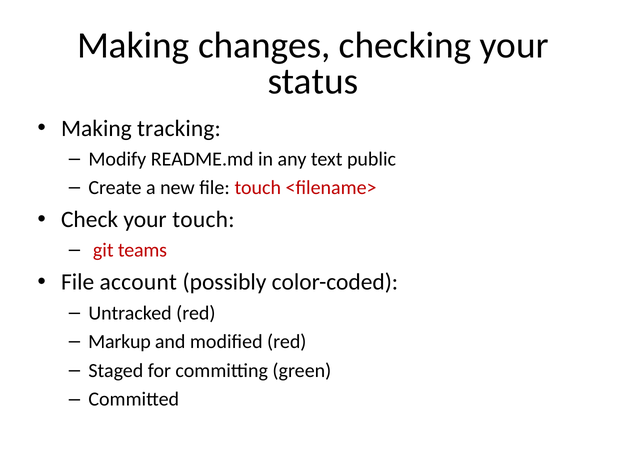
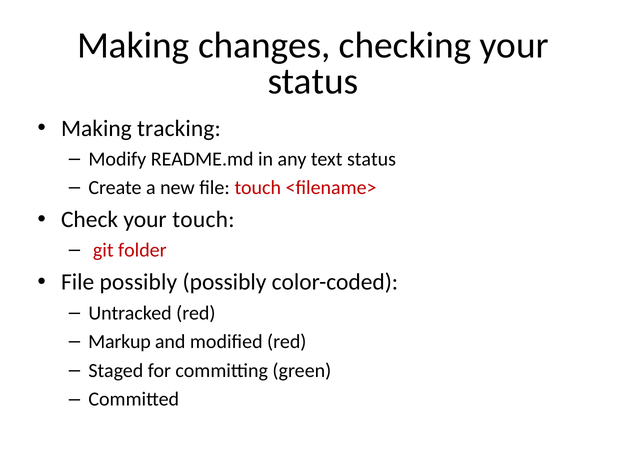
text public: public -> status (372, 159)
teams: teams -> folder (142, 251)
File account: account -> possibly (138, 283)
